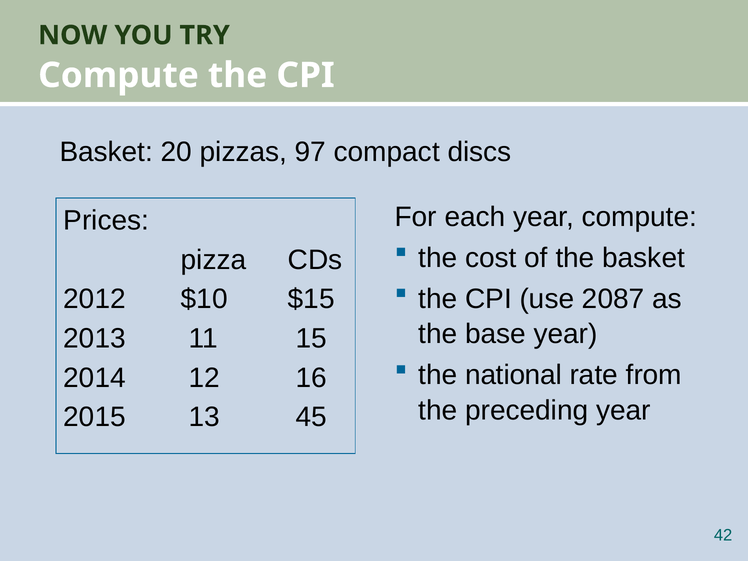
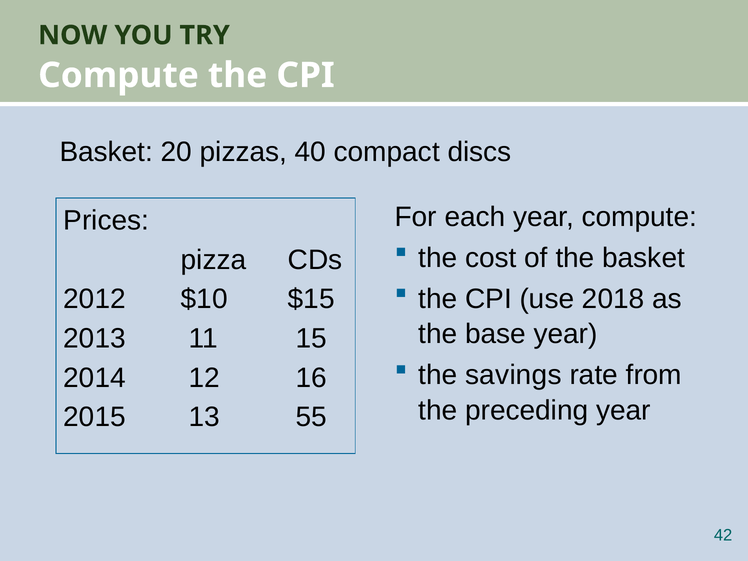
97: 97 -> 40 (310, 152)
2087: 2087 -> 2018 (613, 299)
national: national -> savings (513, 375)
45: 45 -> 55 (311, 417)
